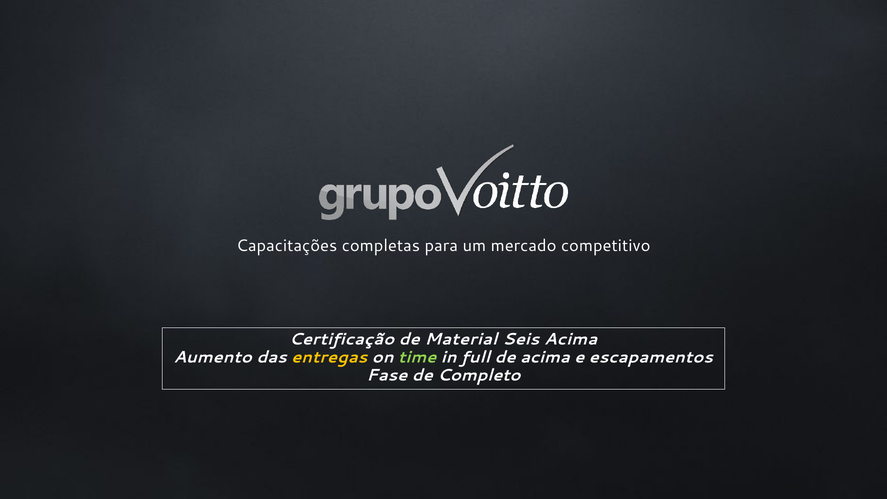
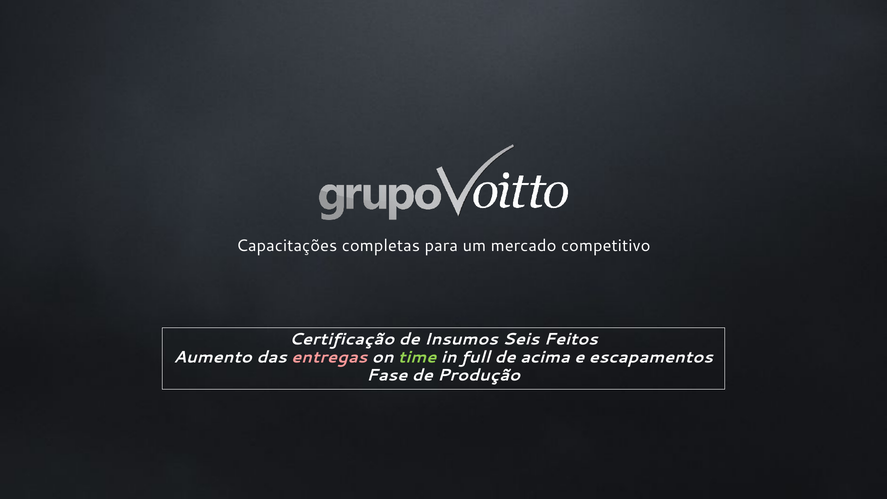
Material: Material -> Insumos (461, 339)
Seis Acima: Acima -> Feitos (571, 339)
entregas colour: yellow -> pink (329, 357)
Completo: Completo -> Produção (479, 375)
